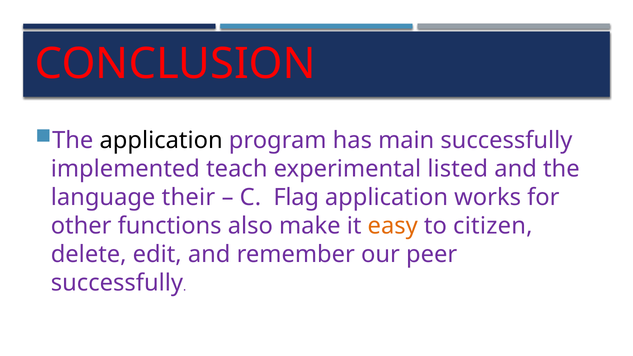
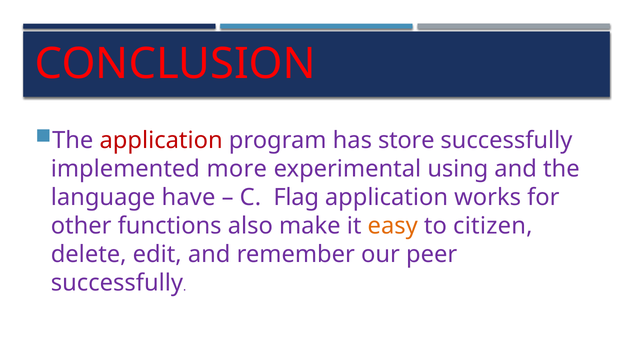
application colour: black -> red (161, 140)
main: main -> store (406, 140)
teach: teach -> more (237, 169)
listed: listed -> using (458, 169)
their: their -> have (189, 197)
